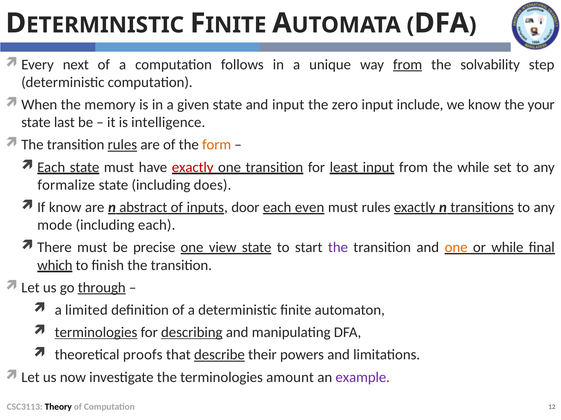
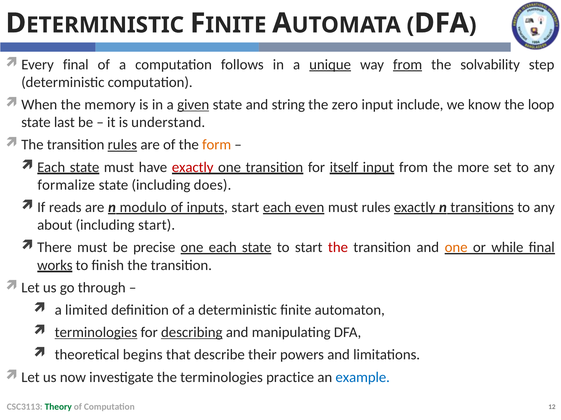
next: next -> final (76, 65)
unique underline: none -> present (330, 65)
given underline: none -> present (193, 105)
and input: input -> string (288, 105)
your: your -> loop (541, 105)
intelligence: intelligence -> understand (168, 123)
least: least -> itself (344, 167)
the while: while -> more (473, 167)
know: know -> reads (65, 208)
abstract: abstract -> modulo (143, 208)
inputs door: door -> start (245, 208)
mode: mode -> about (55, 225)
including each: each -> start (157, 225)
one view: view -> each (223, 248)
the colour: purple -> red (338, 248)
which: which -> works (55, 266)
through underline: present -> none (102, 288)
proofs: proofs -> begins (143, 355)
describe underline: present -> none (219, 355)
amount: amount -> practice (290, 378)
example colour: purple -> blue (363, 378)
Theory colour: black -> green (58, 408)
